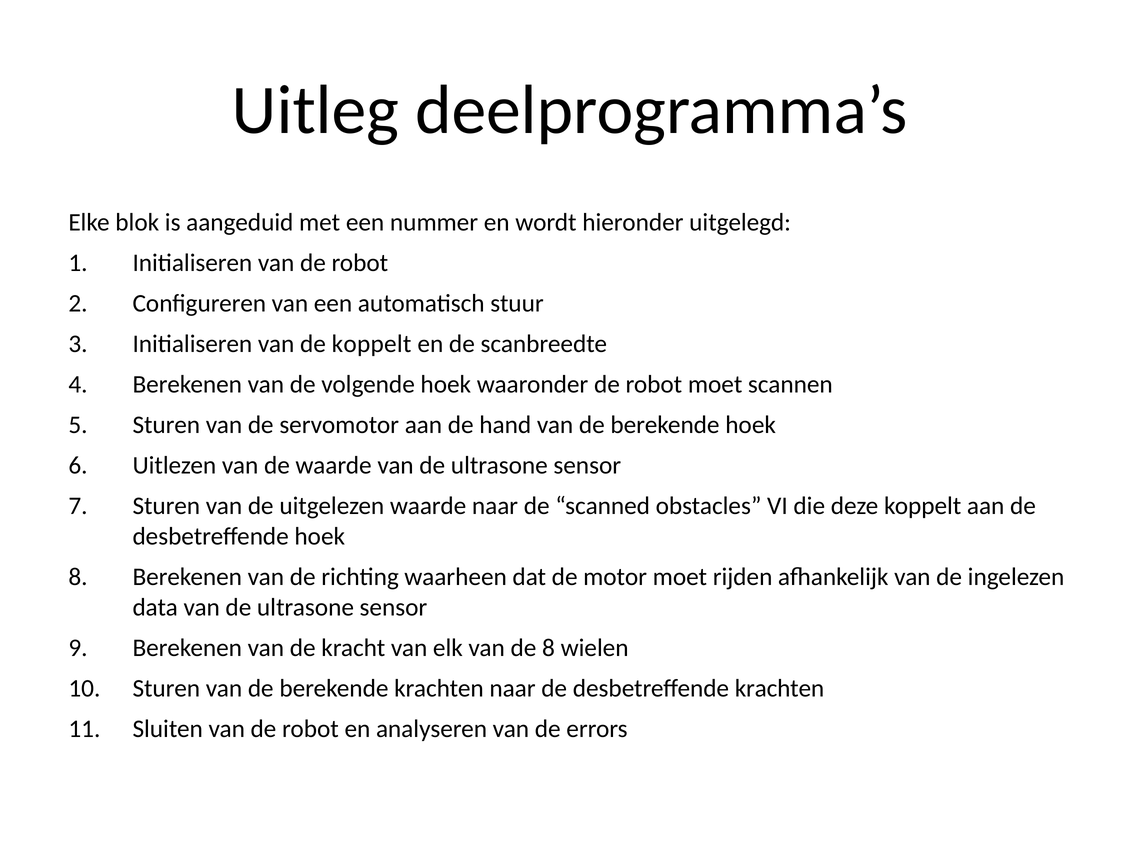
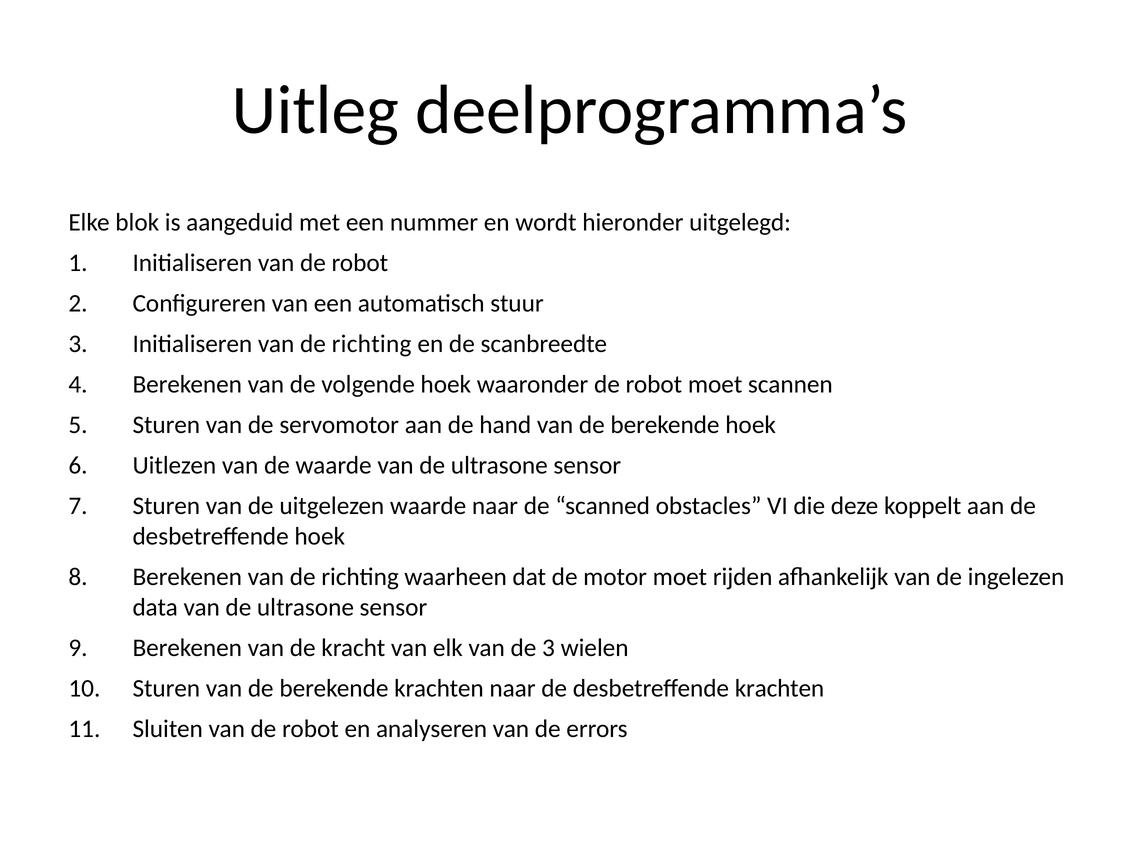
Initialiseren van de koppelt: koppelt -> richting (372, 344)
de 8: 8 -> 3 (548, 648)
